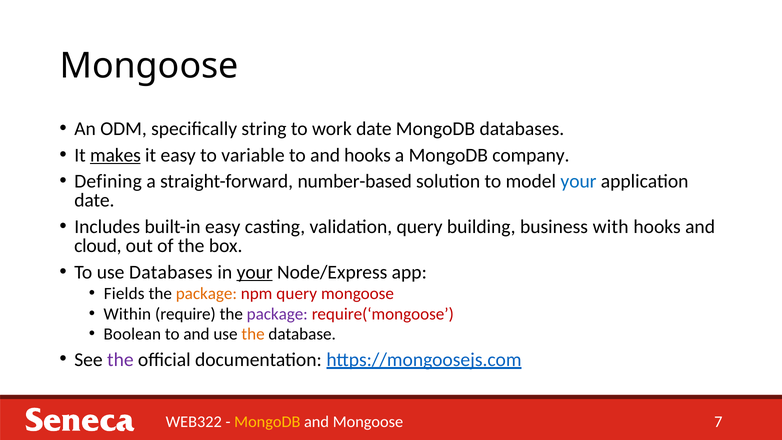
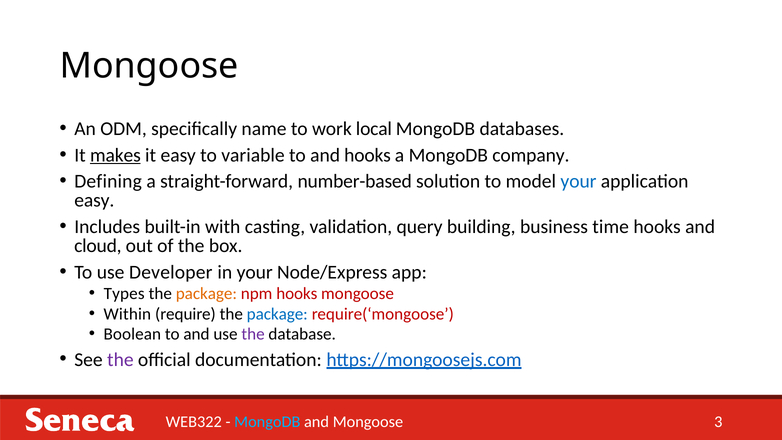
string: string -> name (264, 129)
work date: date -> local (374, 129)
date: date -> easy (94, 200)
built-in easy: easy -> with (223, 227)
with: with -> time (611, 227)
use Databases: Databases -> Developer (171, 272)
your underline: present -> none (255, 272)
Fields: Fields -> Types (124, 294)
npm query: query -> hooks (297, 294)
package colour: purple -> blue (277, 314)
the colour: orange -> purple (253, 334)
MongoDB colour: yellow -> light blue (267, 422)
7: 7 -> 3 (718, 422)
